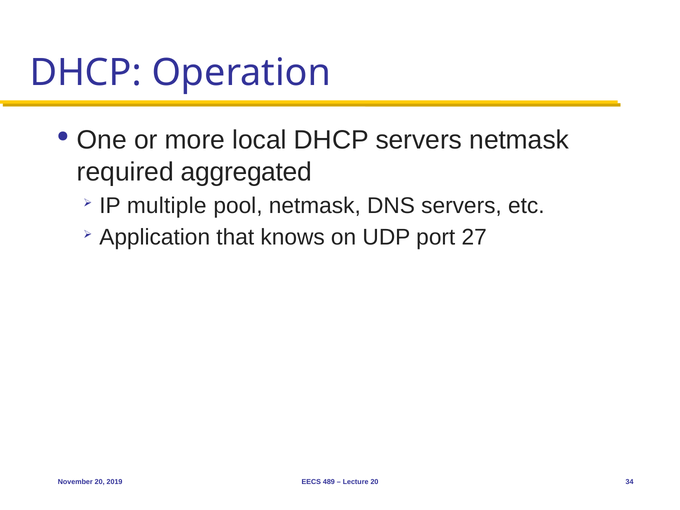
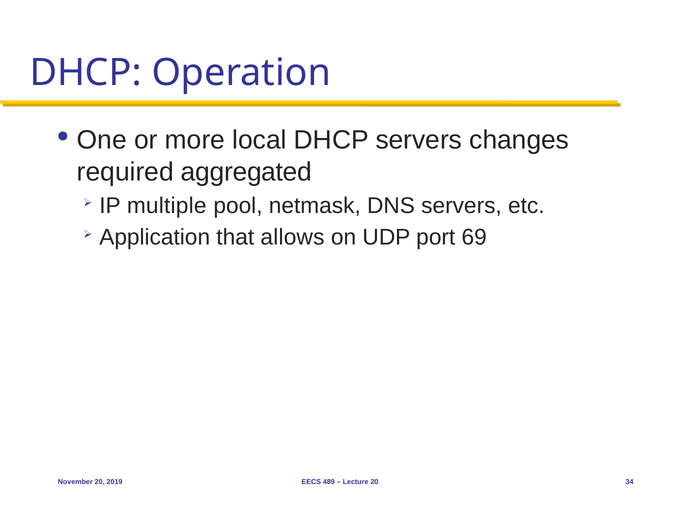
servers netmask: netmask -> changes (519, 140)
knows: knows -> allows (293, 237)
27: 27 -> 69 (474, 237)
